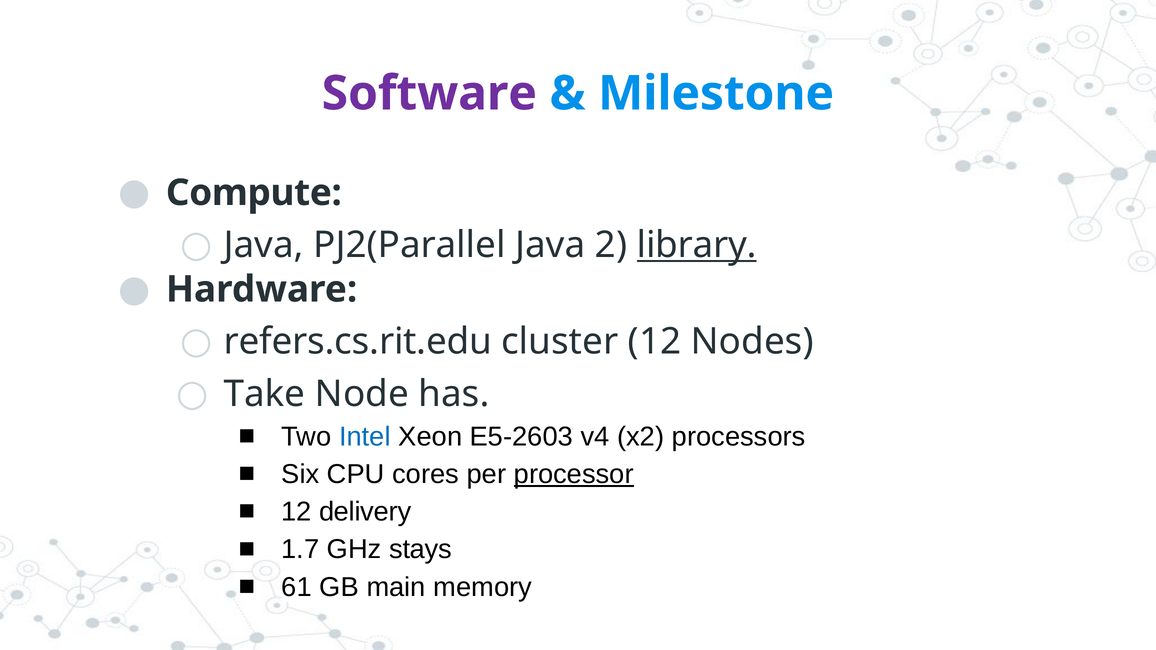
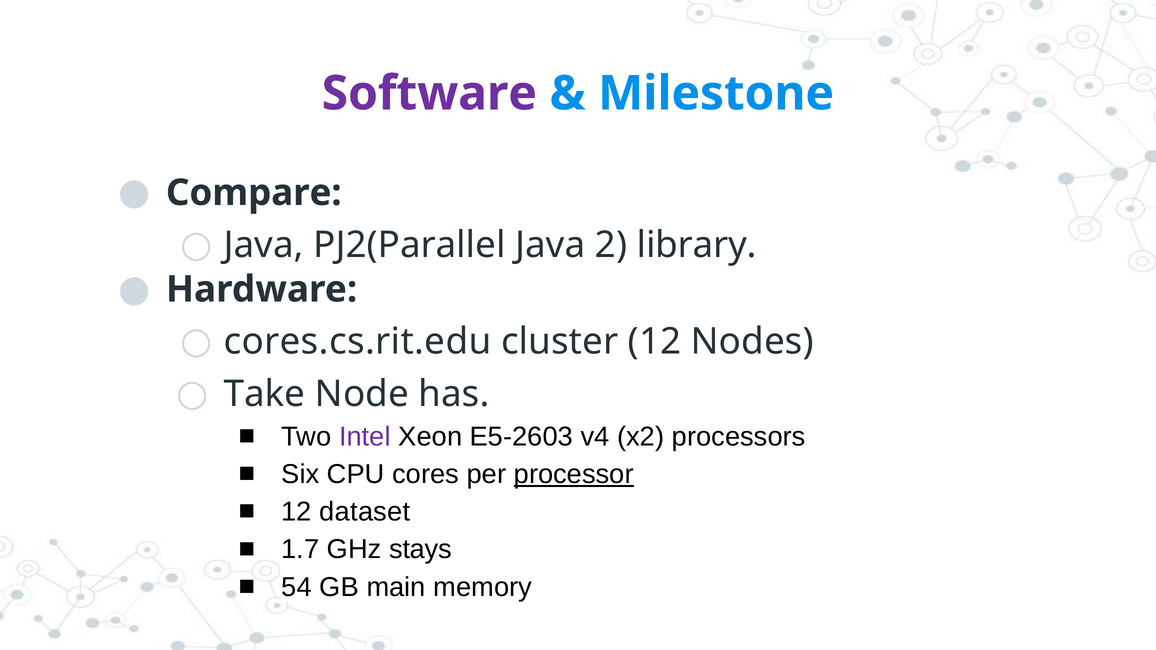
Compute: Compute -> Compare (254, 193)
library underline: present -> none (697, 245)
refers.cs.rit.edu: refers.cs.rit.edu -> cores.cs.rit.edu (358, 342)
Intel colour: blue -> purple (365, 437)
delivery: delivery -> dataset (365, 512)
61: 61 -> 54 (297, 587)
